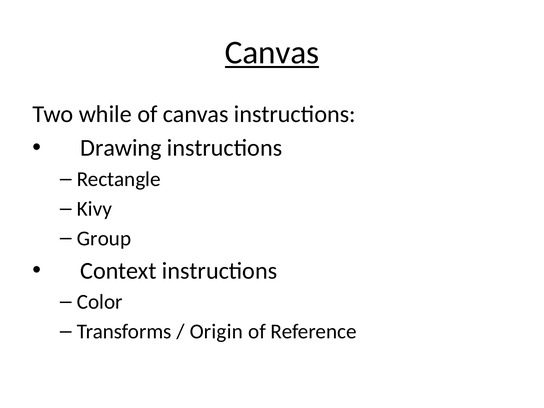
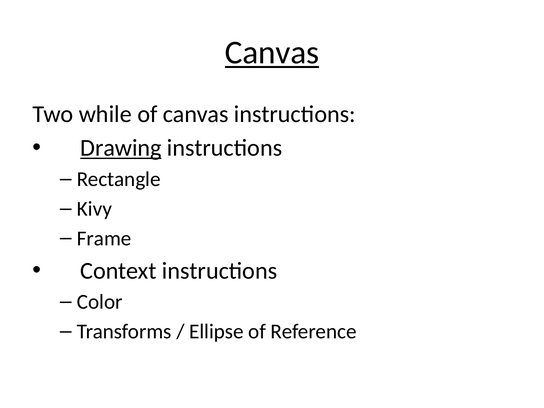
Drawing underline: none -> present (121, 148)
Group: Group -> Frame (104, 239)
Origin: Origin -> Ellipse (216, 332)
